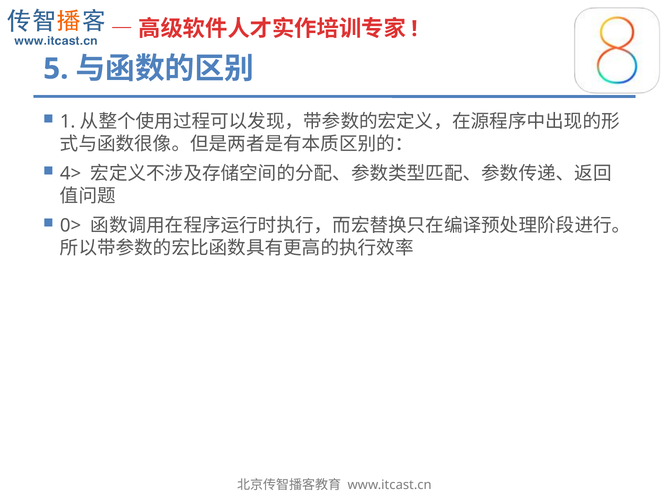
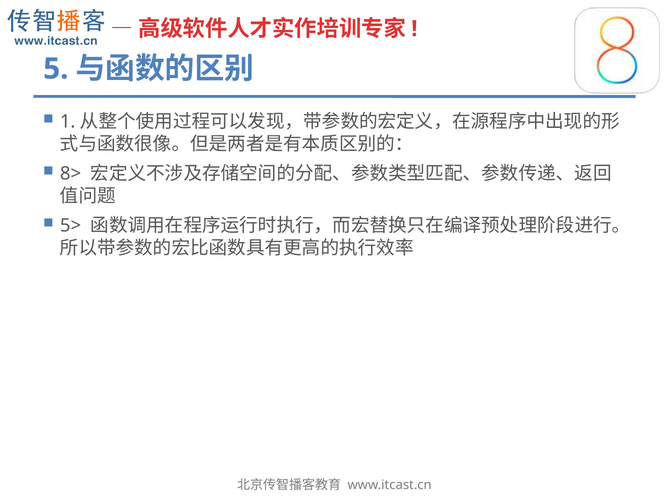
4>: 4> -> 8> (71, 174)
0>: 0> -> 5> (71, 226)
